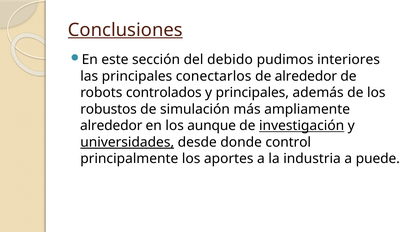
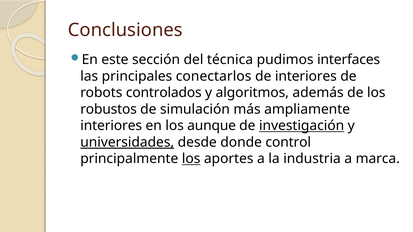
Conclusiones underline: present -> none (125, 30)
debido: debido -> técnica (230, 60)
interiores: interiores -> interfaces (349, 60)
de alrededor: alrededor -> interiores (306, 76)
y principales: principales -> algoritmos (252, 93)
alrededor: alrededor -> interiores (111, 126)
los underline: none -> present (191, 159)
puede: puede -> marca (378, 159)
